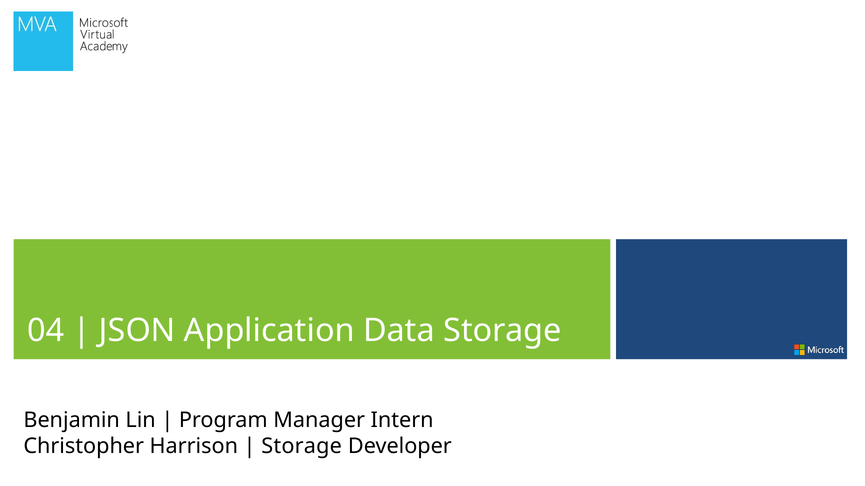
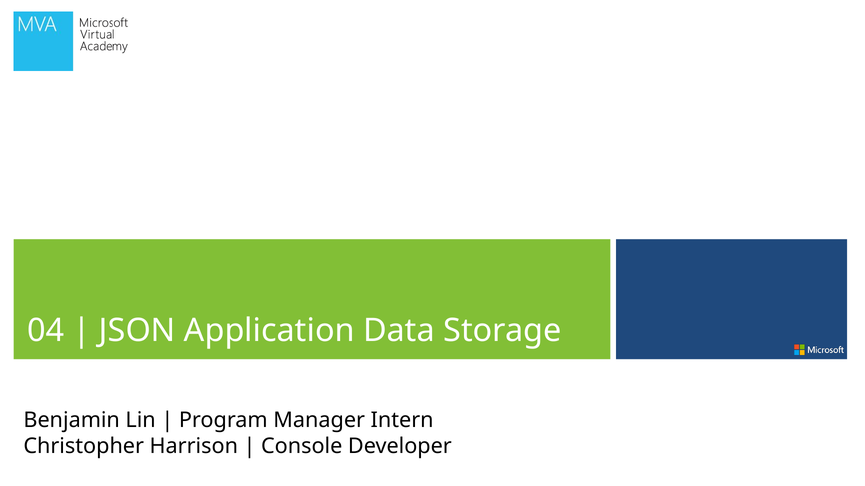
Storage: Storage -> Console (302, 447)
